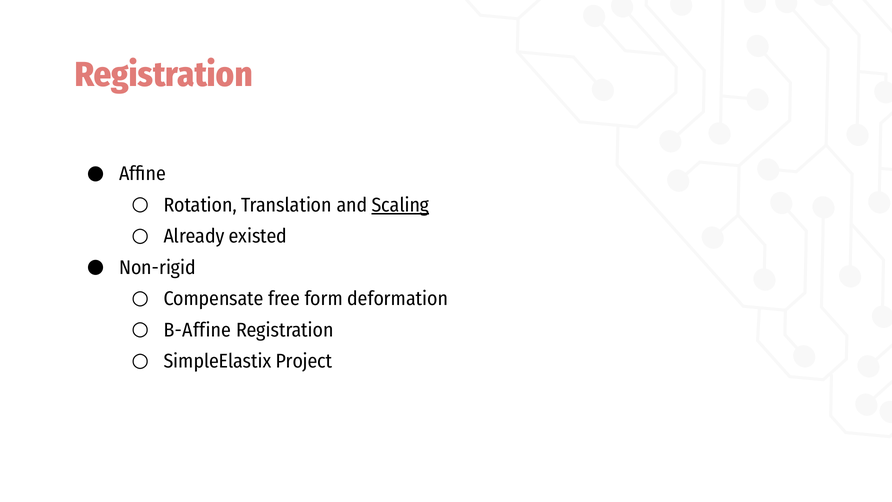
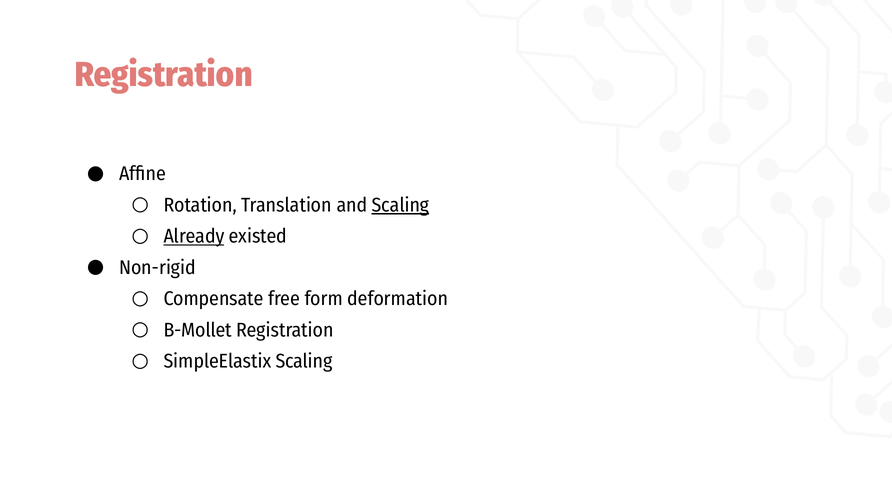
Already underline: none -> present (194, 236)
B-Affine: B-Affine -> B-Mollet (198, 330)
SimpleElastix Project: Project -> Scaling (304, 361)
